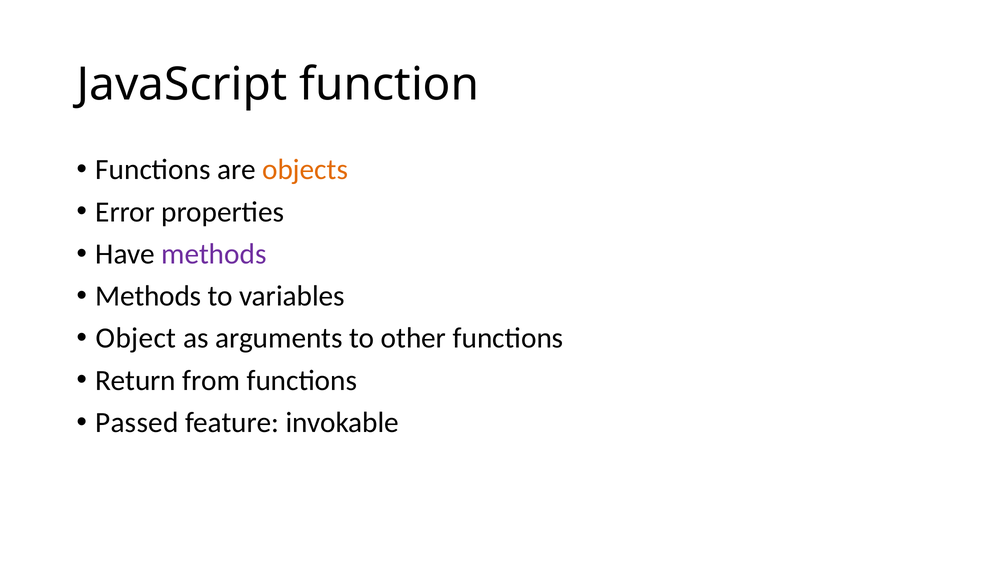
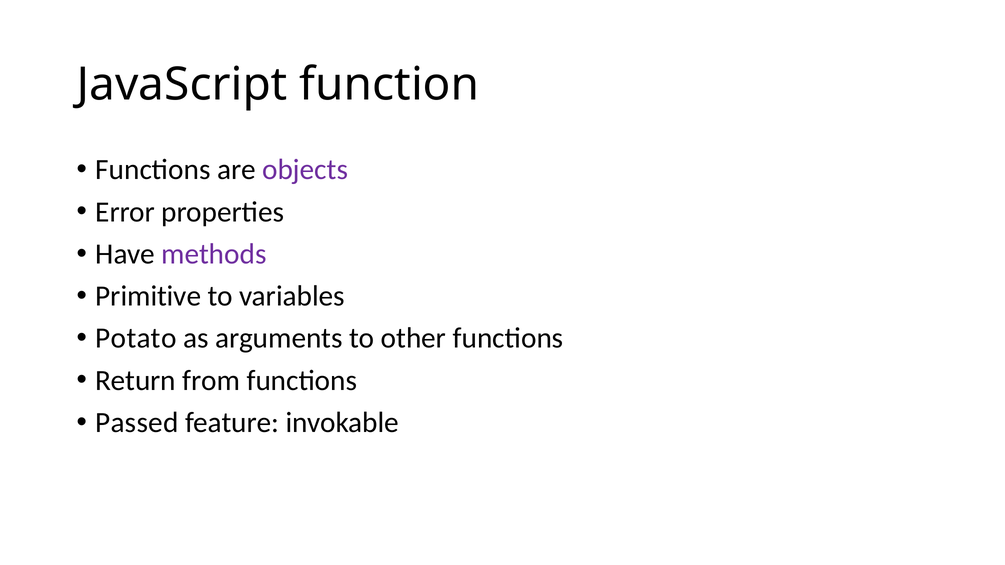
objects colour: orange -> purple (305, 170)
Methods: Methods -> Primitive (148, 296)
Object: Object -> Potato (136, 338)
